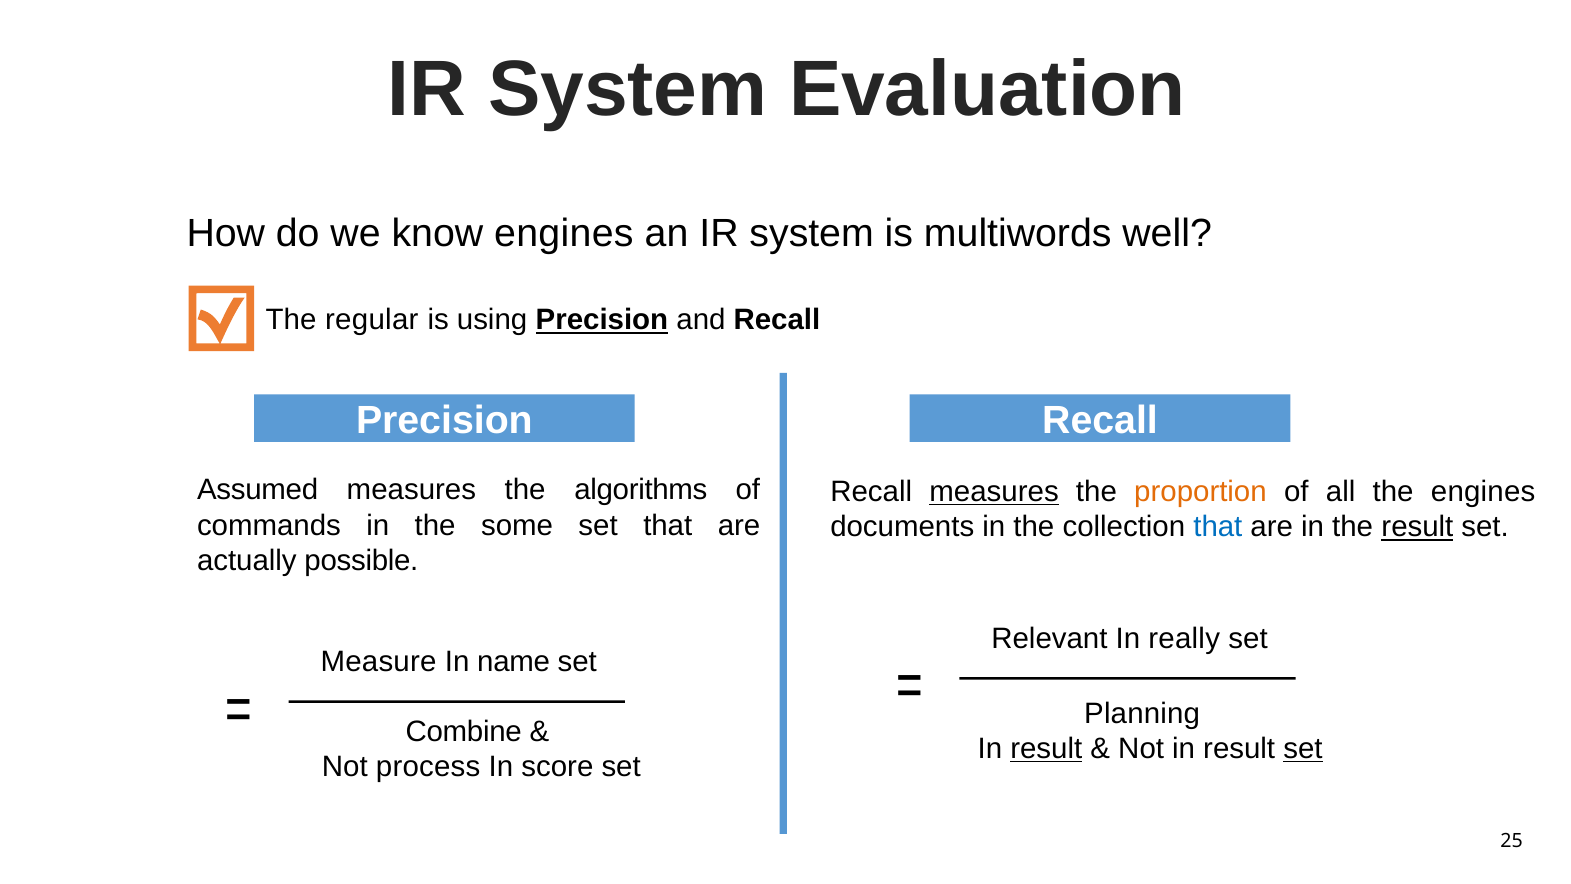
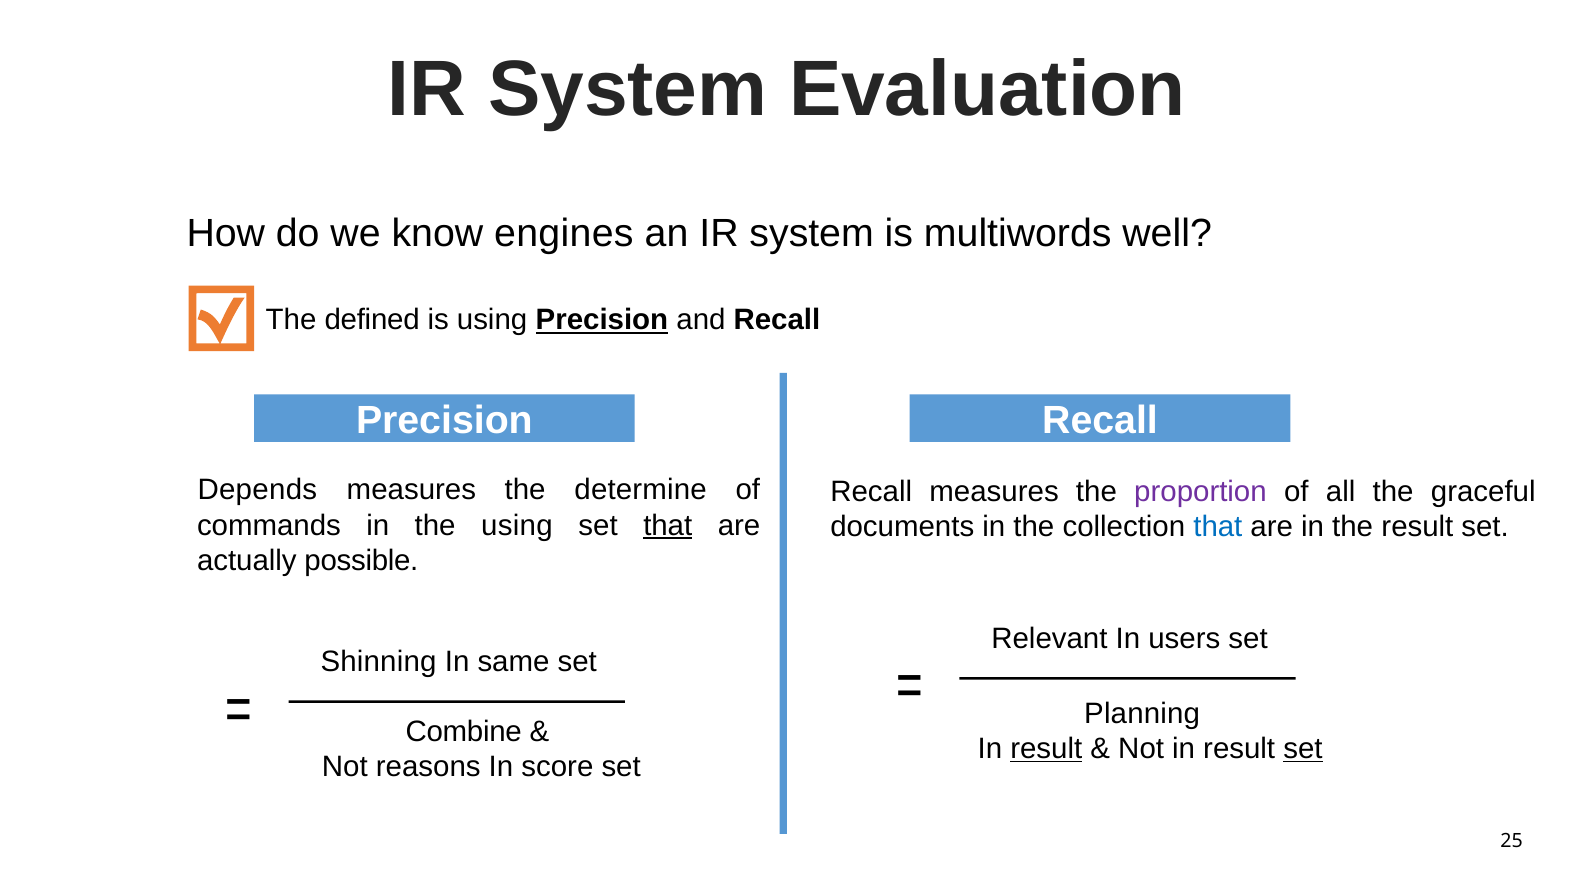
regular: regular -> defined (372, 320)
Assumed: Assumed -> Depends (257, 490)
algorithms: algorithms -> determine (641, 490)
measures underline: present -> none (994, 492)
proportion colour: orange -> purple (1200, 492)
the engines: engines -> graceful (1483, 492)
the some: some -> using (517, 525)
that underline: none -> present (668, 525)
result underline: present -> none (1417, 527)
really: really -> users (1184, 638)
Measure: Measure -> Shinning (379, 662)
name: name -> same (514, 662)
process: process -> reasons (428, 767)
